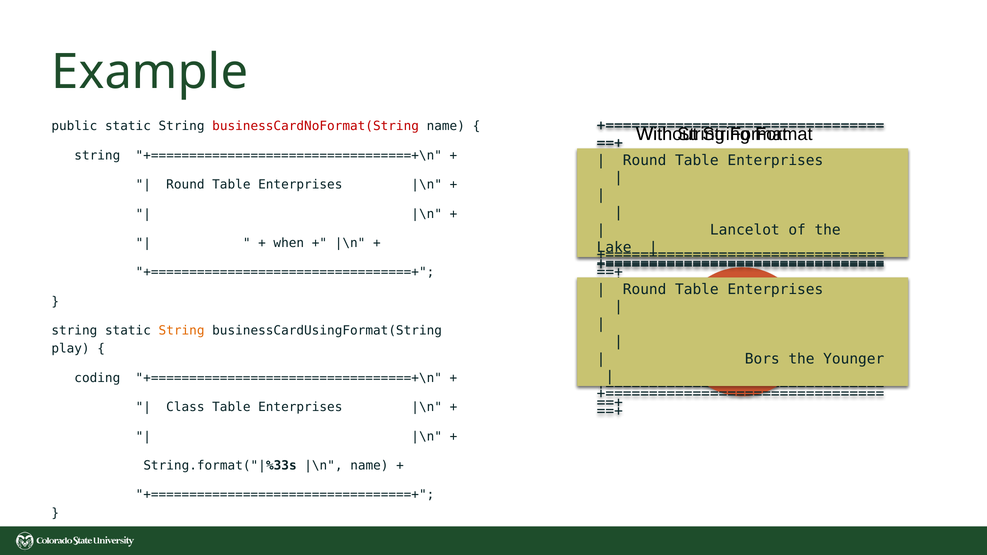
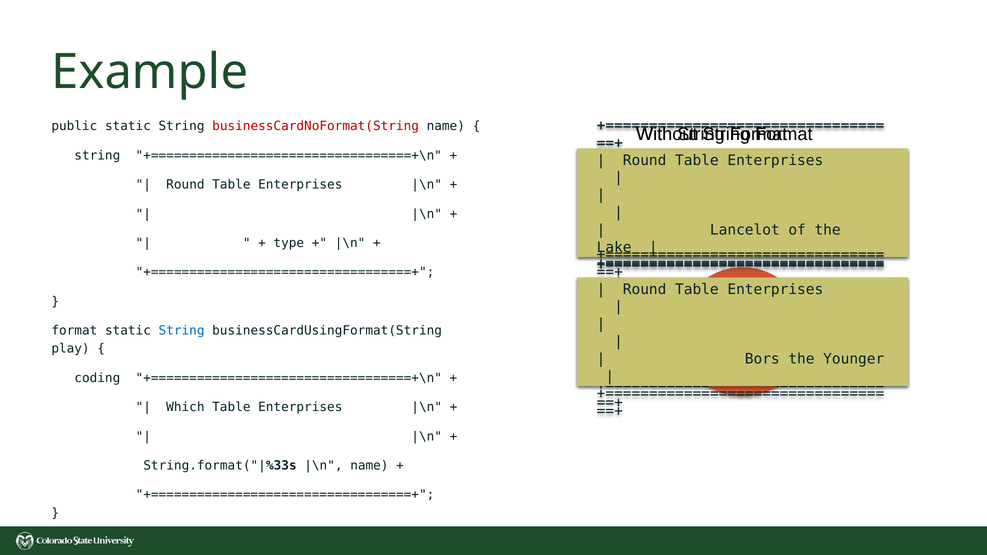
when: when -> type (289, 243)
string: string -> format (74, 331)
String colour: orange -> blue (182, 331)
Class: Class -> Which (185, 407)
